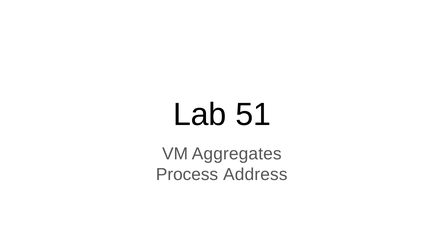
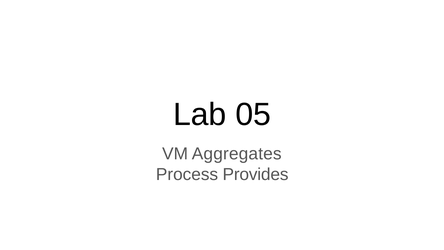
51: 51 -> 05 (253, 114)
Address: Address -> Provides (256, 174)
